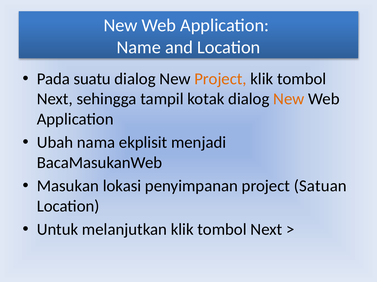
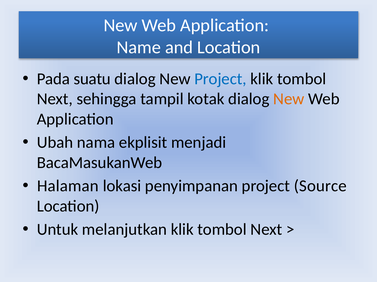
Project colour: orange -> blue (220, 79)
Masukan: Masukan -> Halaman (68, 186)
Satuan: Satuan -> Source (320, 186)
